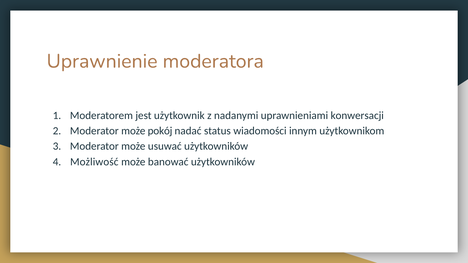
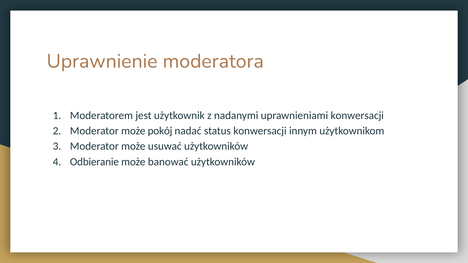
status wiadomości: wiadomości -> konwersacji (260, 131)
Możliwość: Możliwość -> Odbieranie (94, 162)
